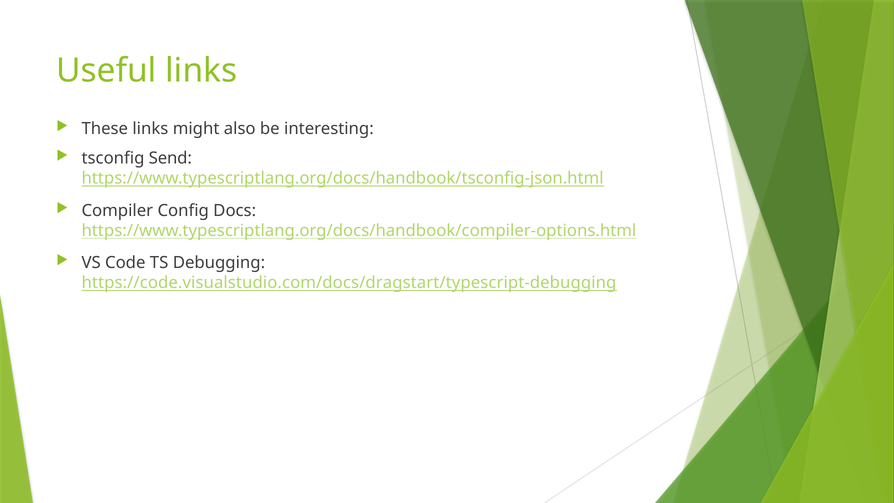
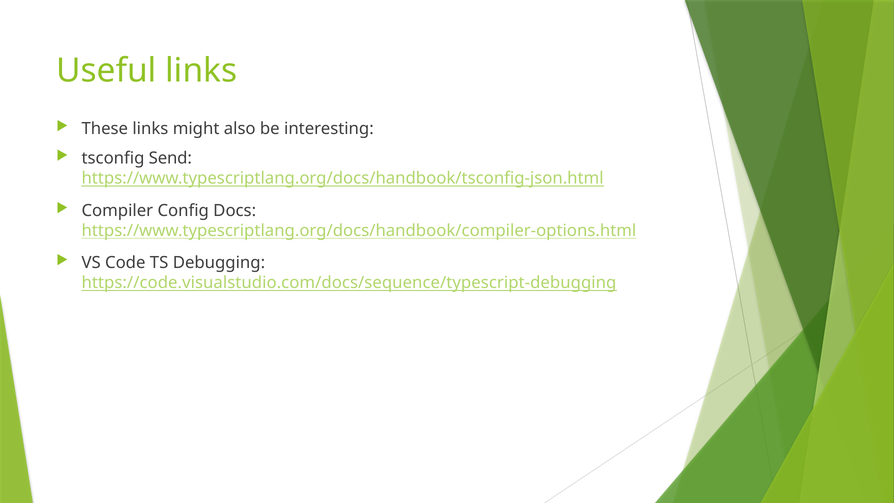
https://code.visualstudio.com/docs/dragstart/typescript-debugging: https://code.visualstudio.com/docs/dragstart/typescript-debugging -> https://code.visualstudio.com/docs/sequence/typescript-debugging (349, 283)
